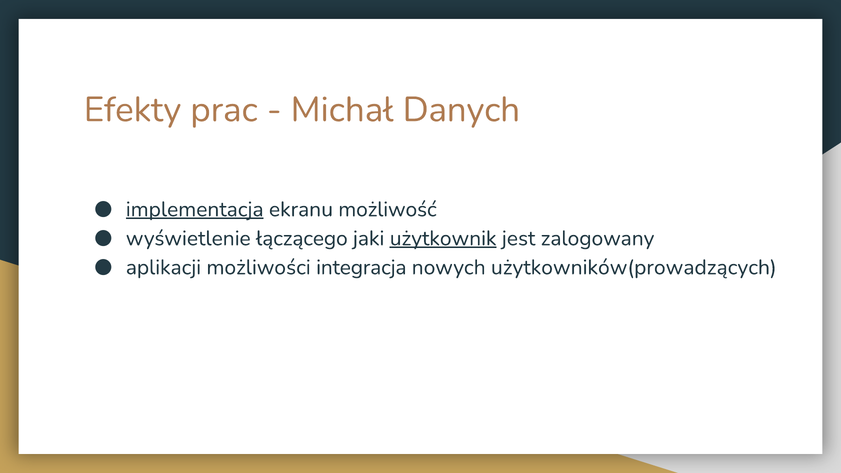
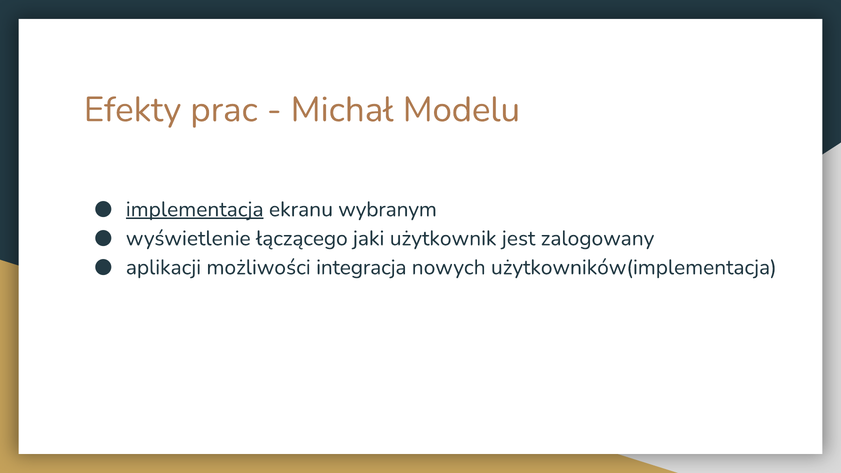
Danych: Danych -> Modelu (461, 110)
możliwość: możliwość -> wybranym (388, 209)
użytkownik underline: present -> none (443, 238)
użytkowników(prowadzących: użytkowników(prowadzących -> użytkowników(implementacja (634, 267)
